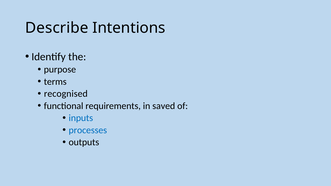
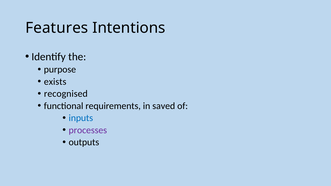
Describe: Describe -> Features (57, 28)
terms: terms -> exists (55, 82)
processes colour: blue -> purple (88, 130)
